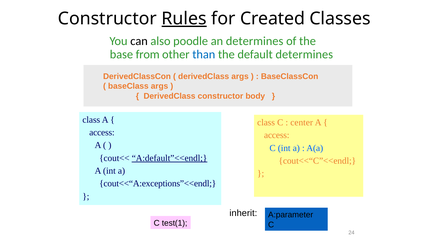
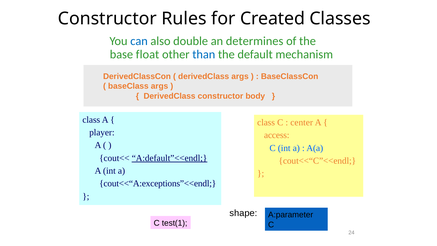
Rules underline: present -> none (184, 19)
can colour: black -> blue (139, 41)
poodle: poodle -> double (191, 41)
from: from -> float (148, 54)
default determines: determines -> mechanism (304, 54)
access: access -> player (102, 132)
inherit: inherit -> shape (243, 213)
